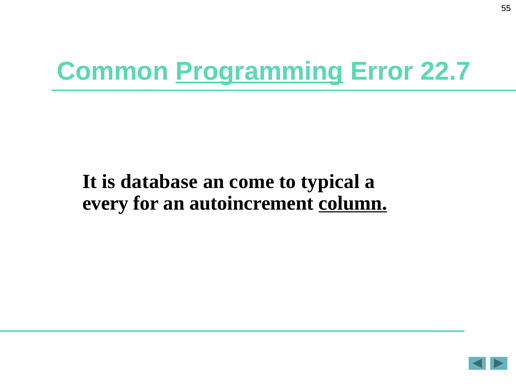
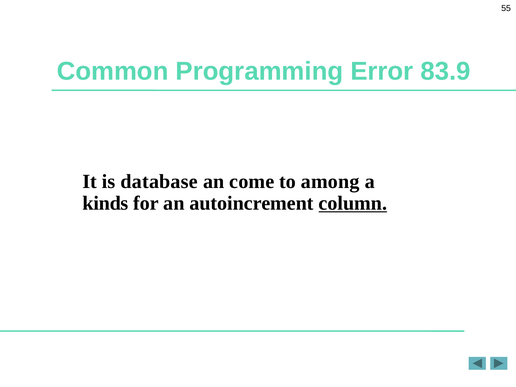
Programming underline: present -> none (259, 71)
22.7: 22.7 -> 83.9 (446, 71)
typical: typical -> among (330, 182)
every: every -> kinds (105, 203)
